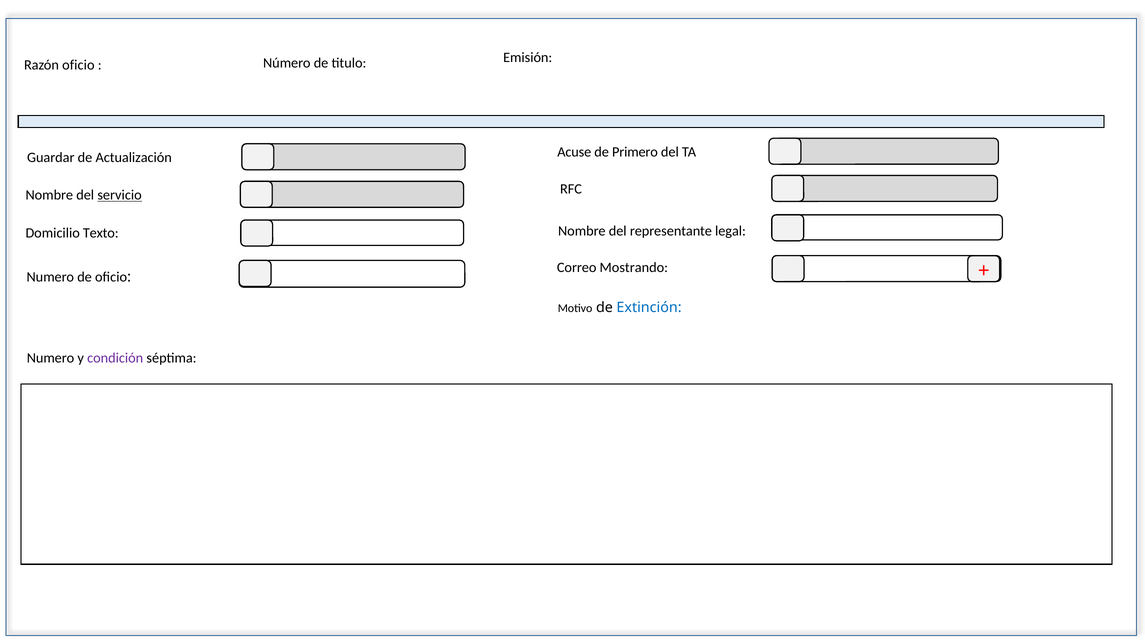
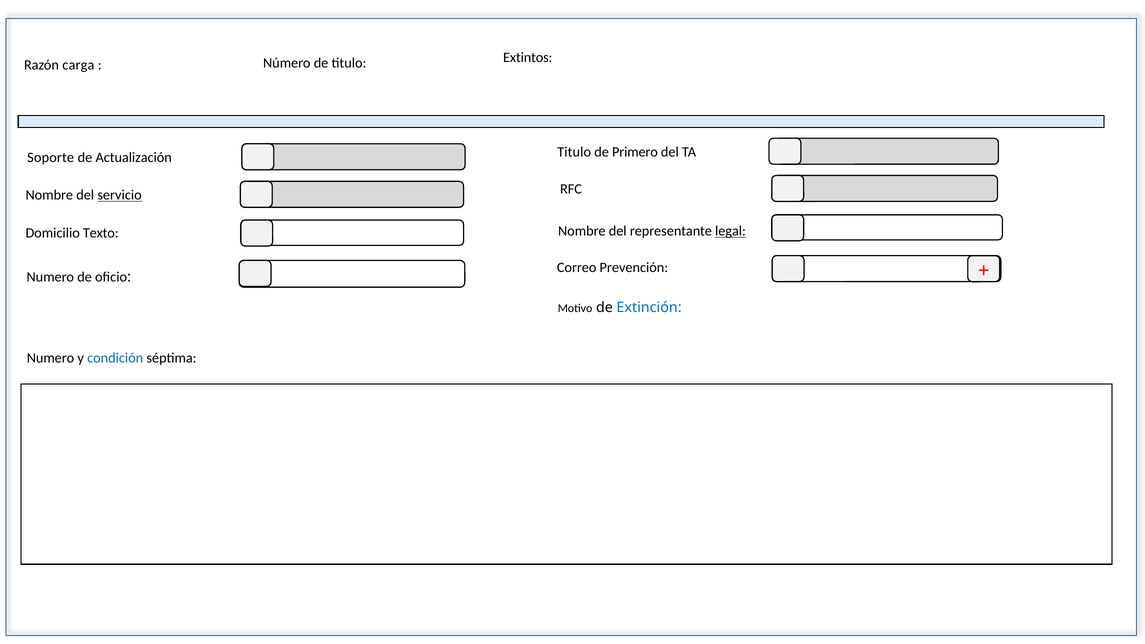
Emisión: Emisión -> Extintos (528, 58)
Razón oficio: oficio -> carga (78, 65)
Acuse: Acuse -> Titulo (574, 152)
Guardar: Guardar -> Soporte (51, 158)
legal underline: none -> present (730, 231)
Mostrando: Mostrando -> Prevención (634, 268)
condición colour: purple -> blue (115, 358)
